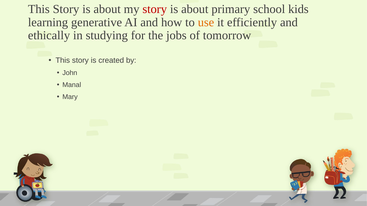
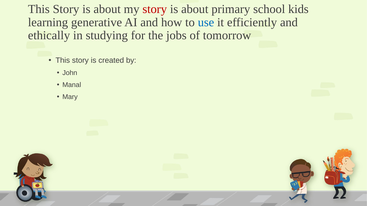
use colour: orange -> blue (206, 22)
